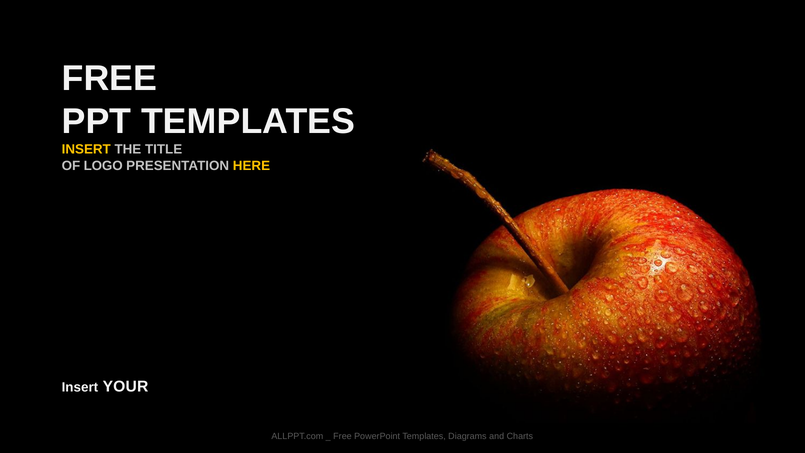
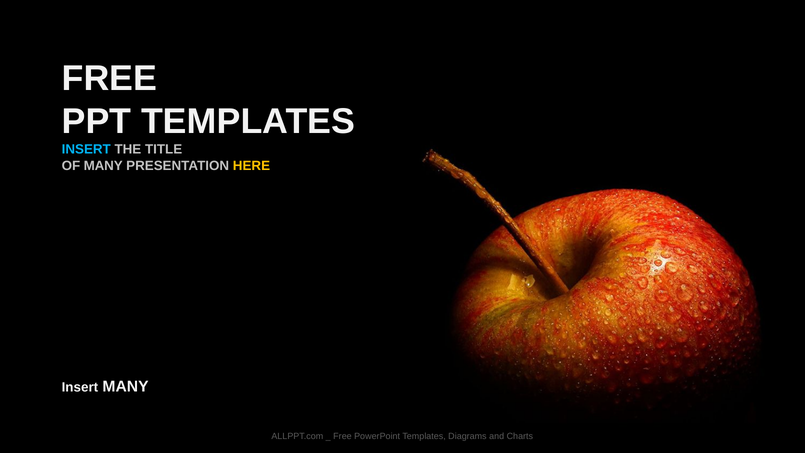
INSERT colour: yellow -> light blue (86, 149)
OF LOGO: LOGO -> MANY (103, 166)
Insert YOUR: YOUR -> MANY (126, 387)
